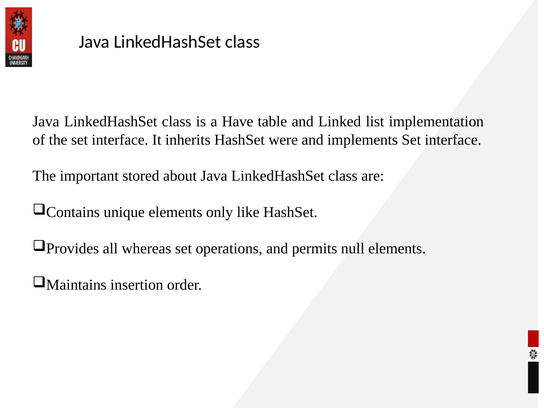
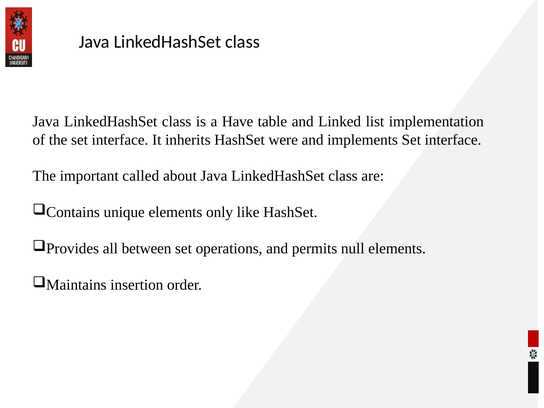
stored: stored -> called (141, 176)
whereas: whereas -> between (147, 249)
